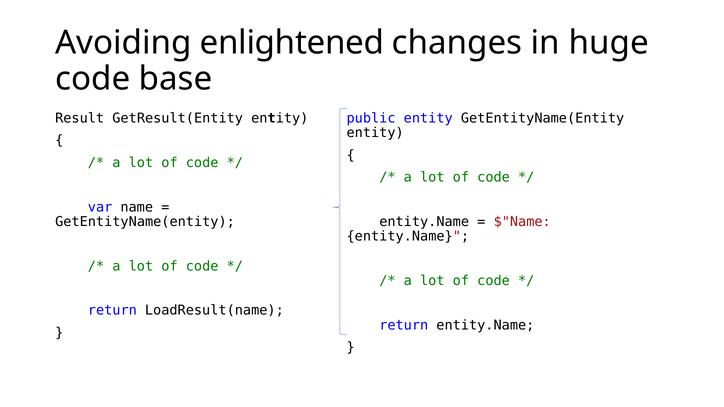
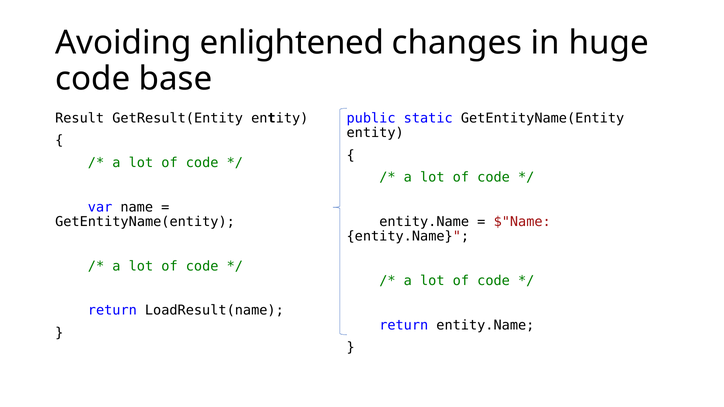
public entity: entity -> static (428, 118)
